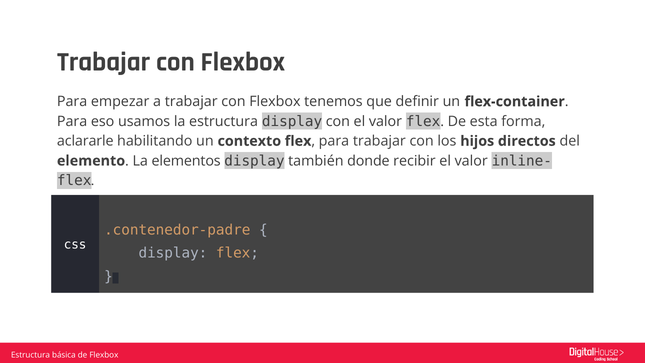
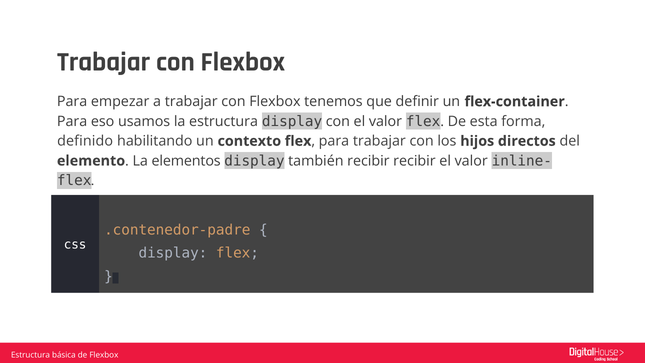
aclararle: aclararle -> definido (85, 141)
también donde: donde -> recibir (368, 161)
